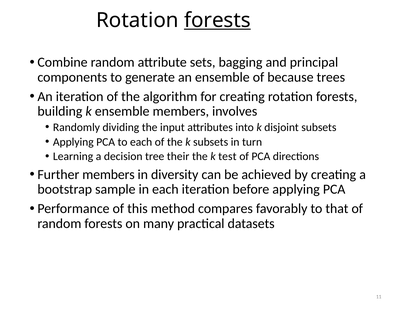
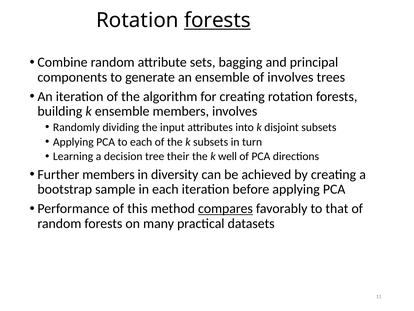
of because: because -> involves (290, 77)
test: test -> well (228, 156)
compares underline: none -> present (225, 208)
